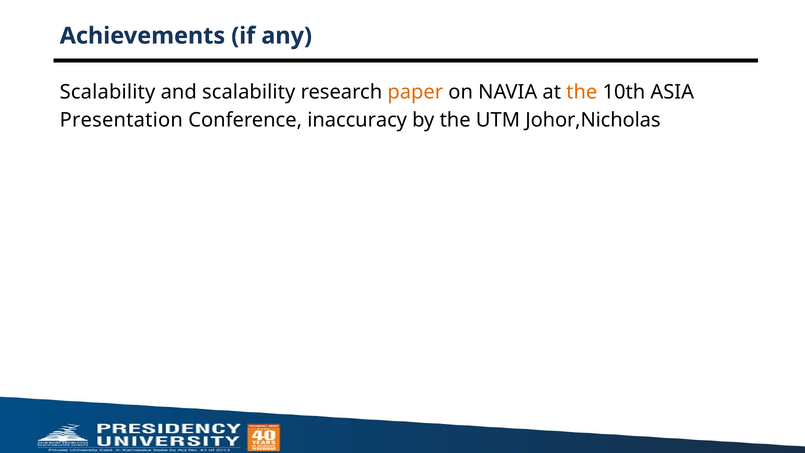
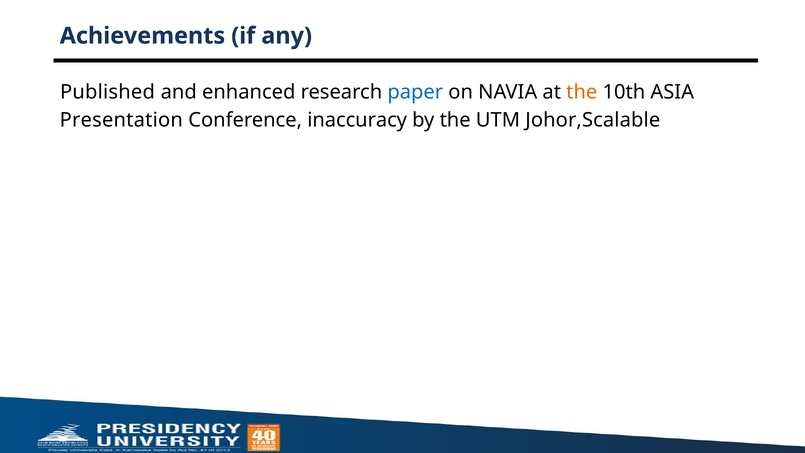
Scalability: Scalability -> Published (107, 92)
and scalability: scalability -> enhanced (249, 92)
paper colour: orange -> blue (415, 92)
Johor,Nicholas: Johor,Nicholas -> Johor,Scalable (593, 120)
